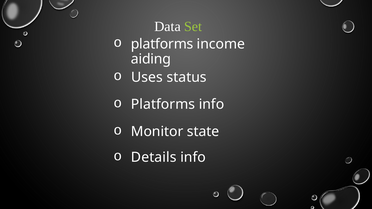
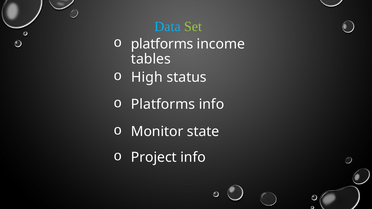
Data colour: white -> light blue (168, 27)
aiding: aiding -> tables (151, 59)
Uses: Uses -> High (147, 77)
Details: Details -> Project (154, 158)
